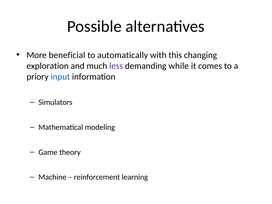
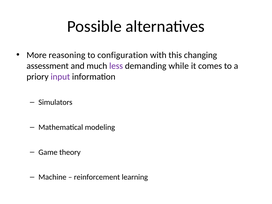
beneficial: beneficial -> reasoning (67, 55)
automatically: automatically -> configuration (123, 55)
exploration: exploration -> assessment (48, 66)
input colour: blue -> purple (60, 77)
